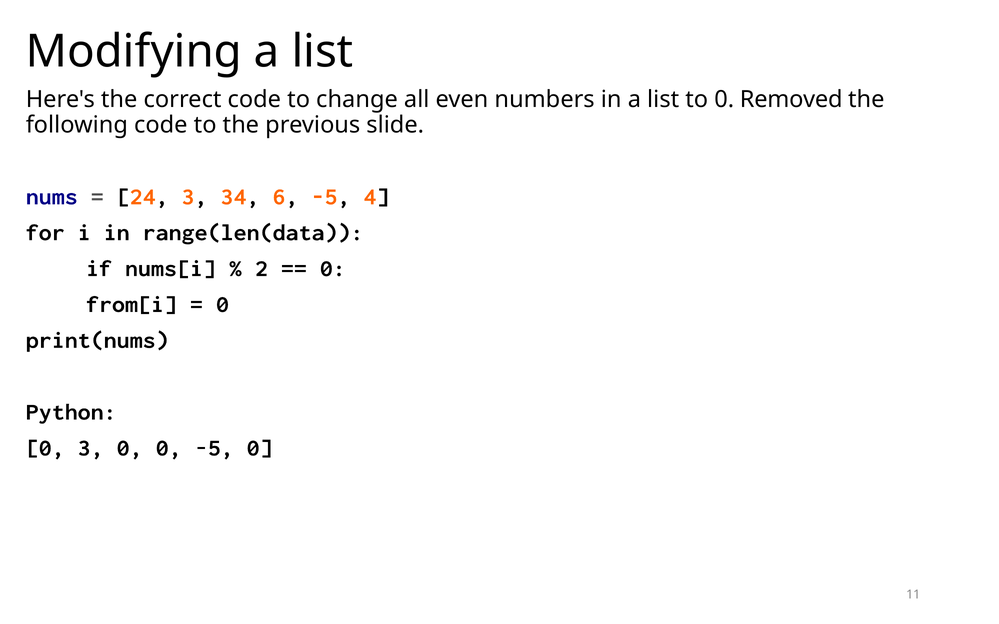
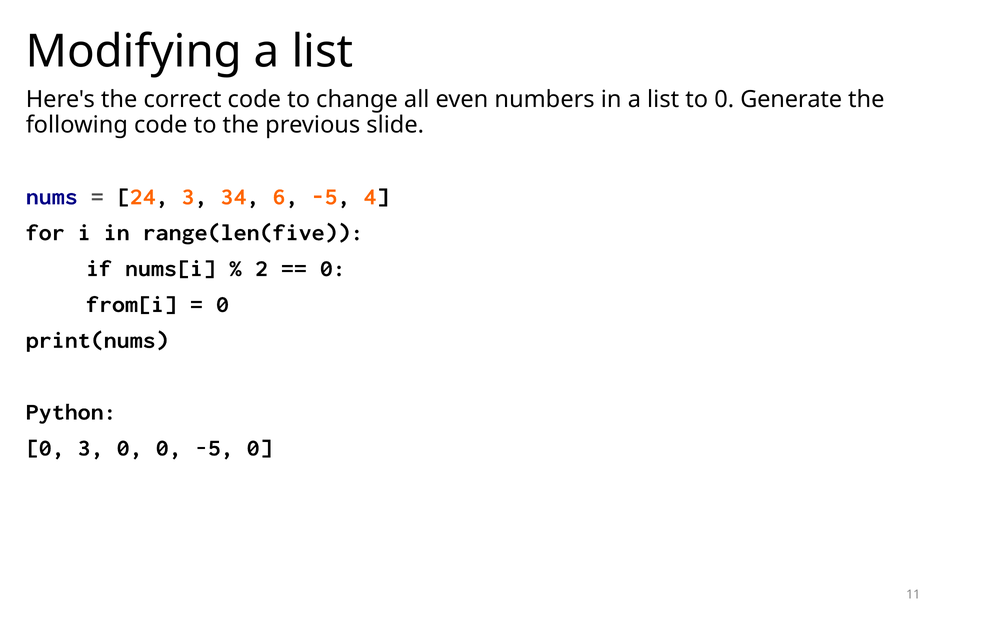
Removed: Removed -> Generate (791, 99)
range(len(data: range(len(data -> range(len(five (253, 233)
